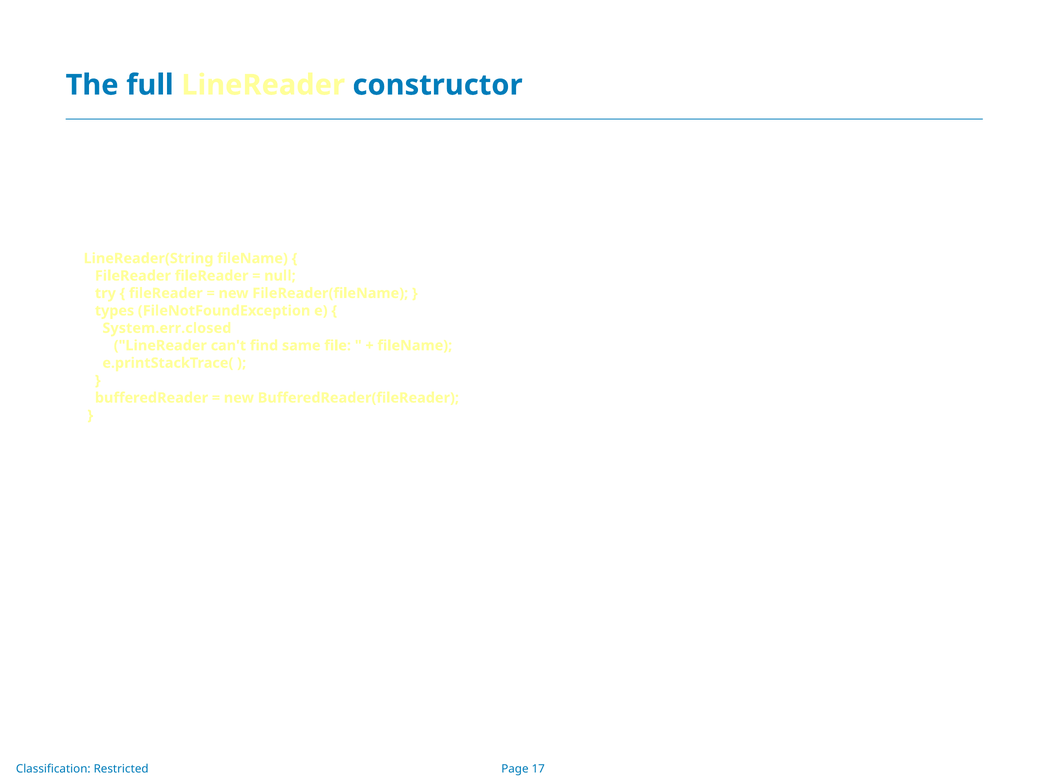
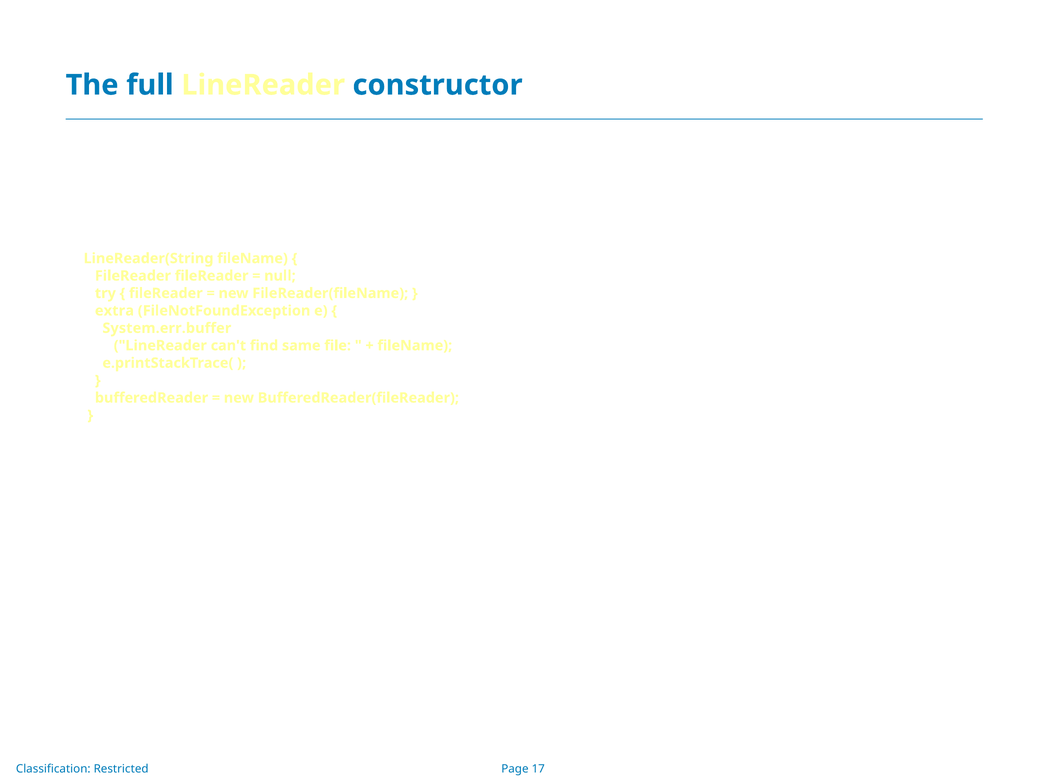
types: types -> extra (114, 311)
System.err.closed: System.err.closed -> System.err.buffer (167, 328)
